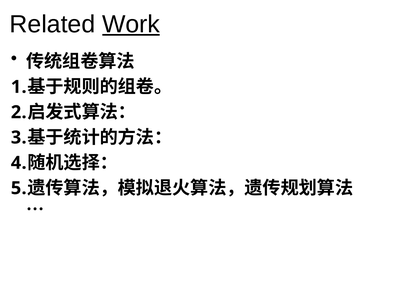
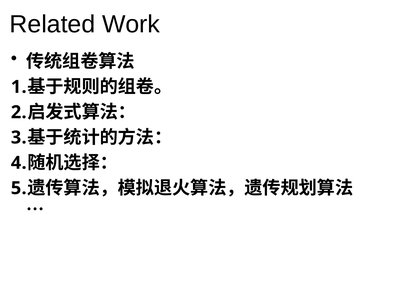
Work underline: present -> none (131, 24)
